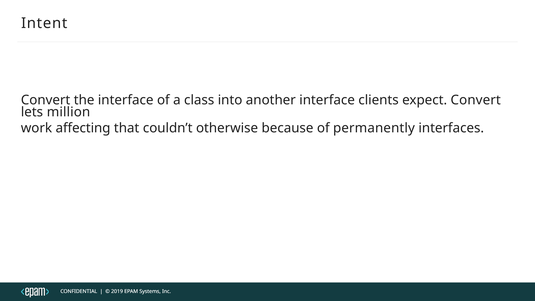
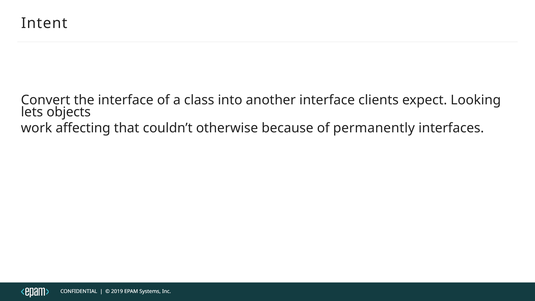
expect Convert: Convert -> Looking (476, 100)
million: million -> objects (69, 112)
